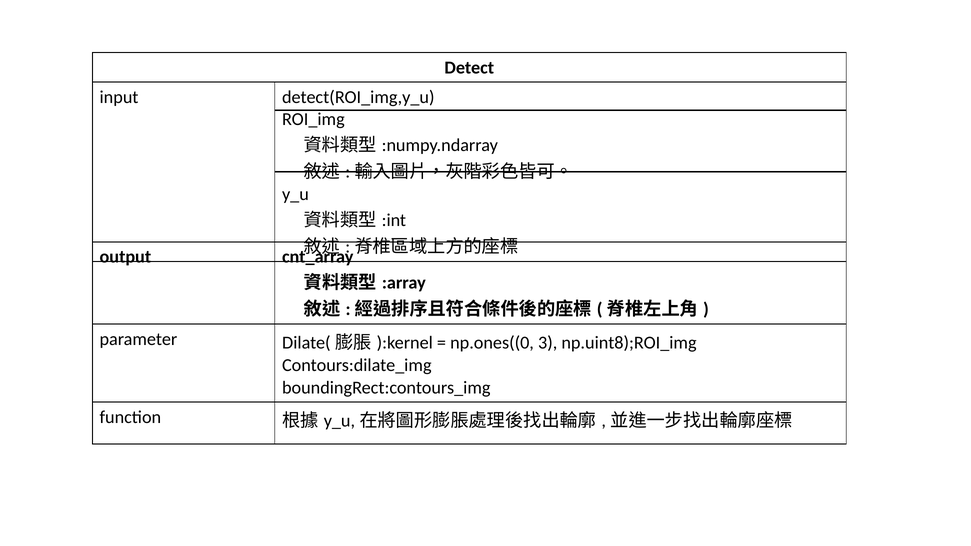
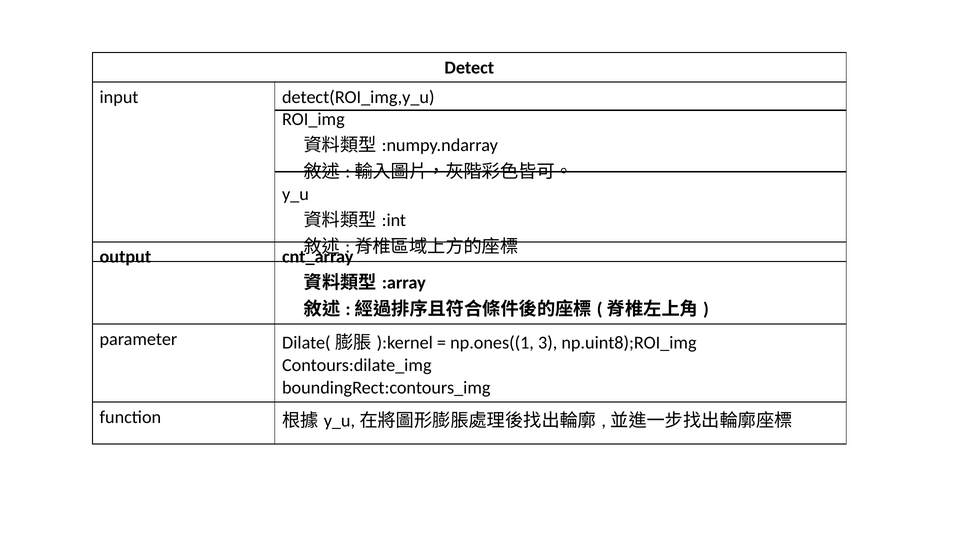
np.ones((0: np.ones((0 -> np.ones((1 (492, 343)
